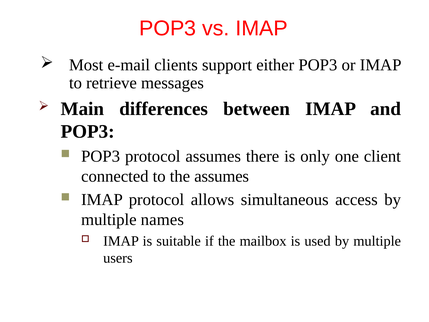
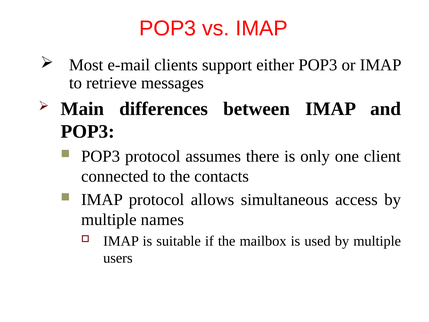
the assumes: assumes -> contacts (222, 176)
